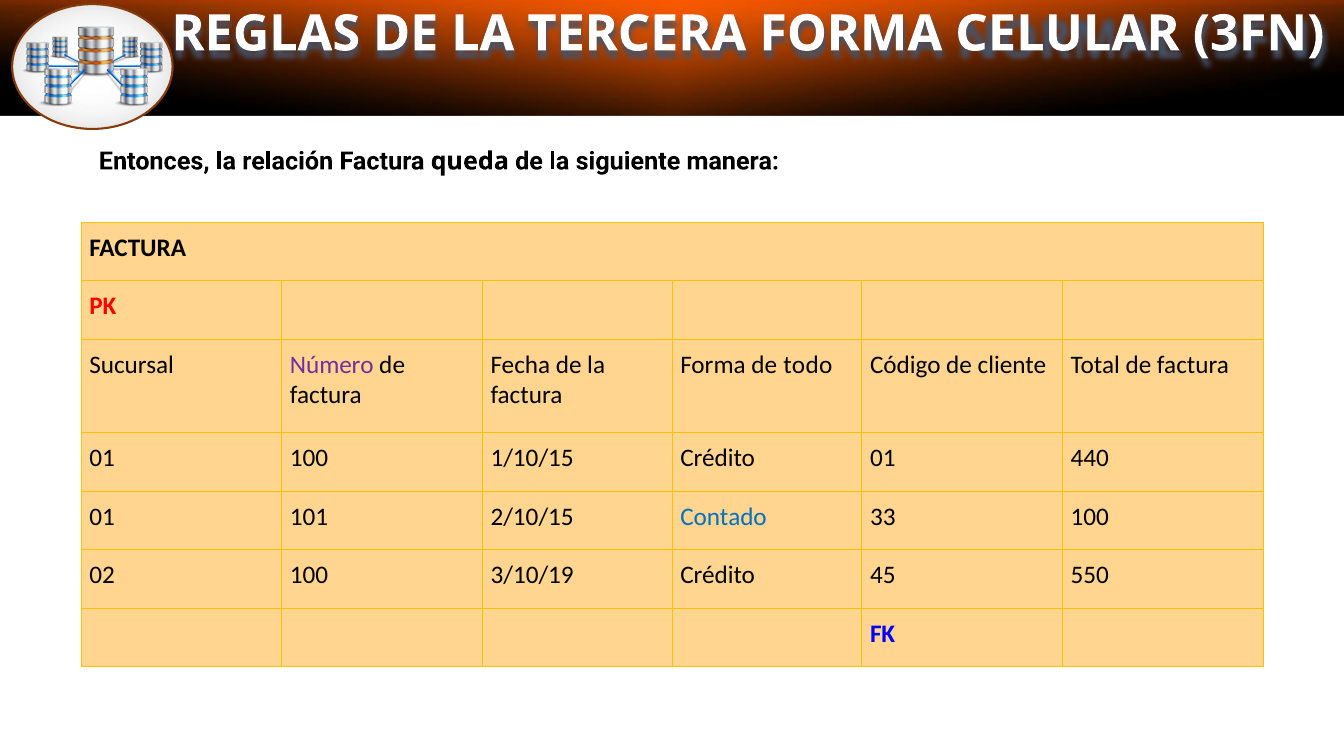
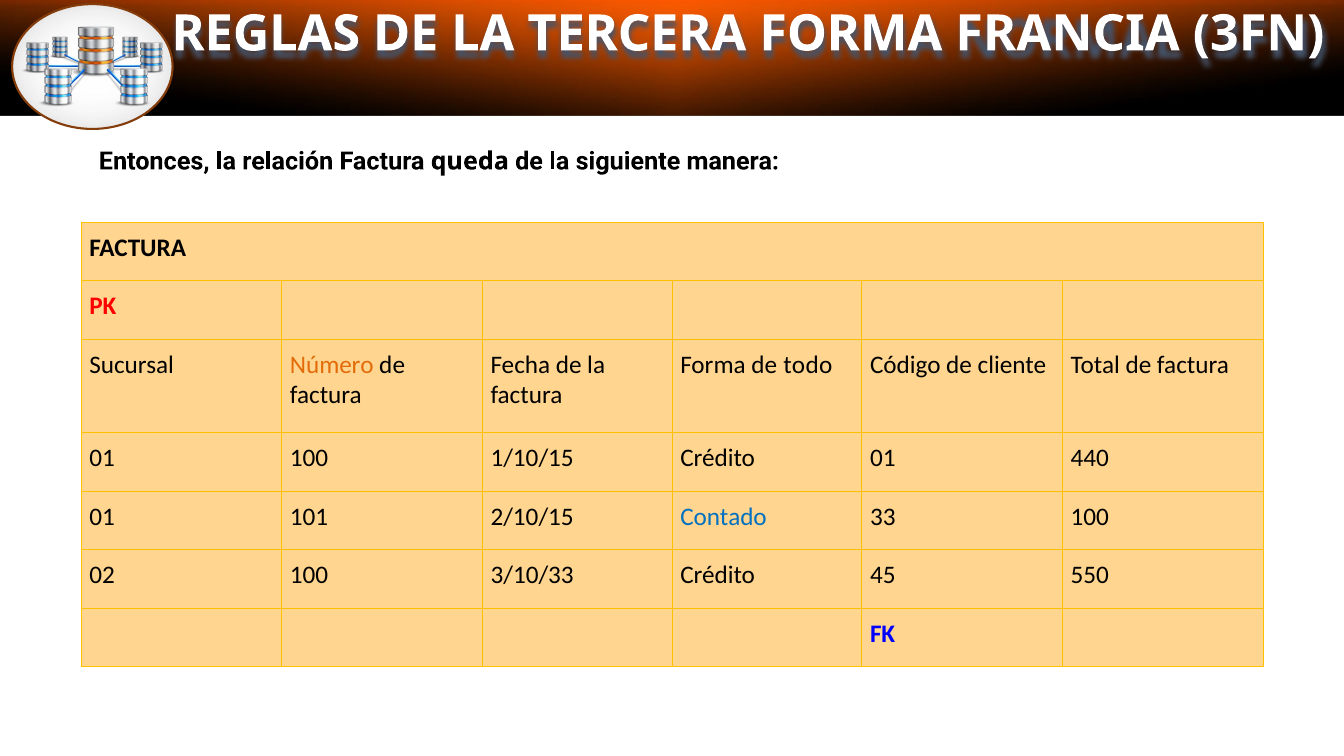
CELULAR: CELULAR -> FRANCIA (1068, 34)
Número colour: purple -> orange (332, 365)
3/10/19: 3/10/19 -> 3/10/33 (532, 575)
